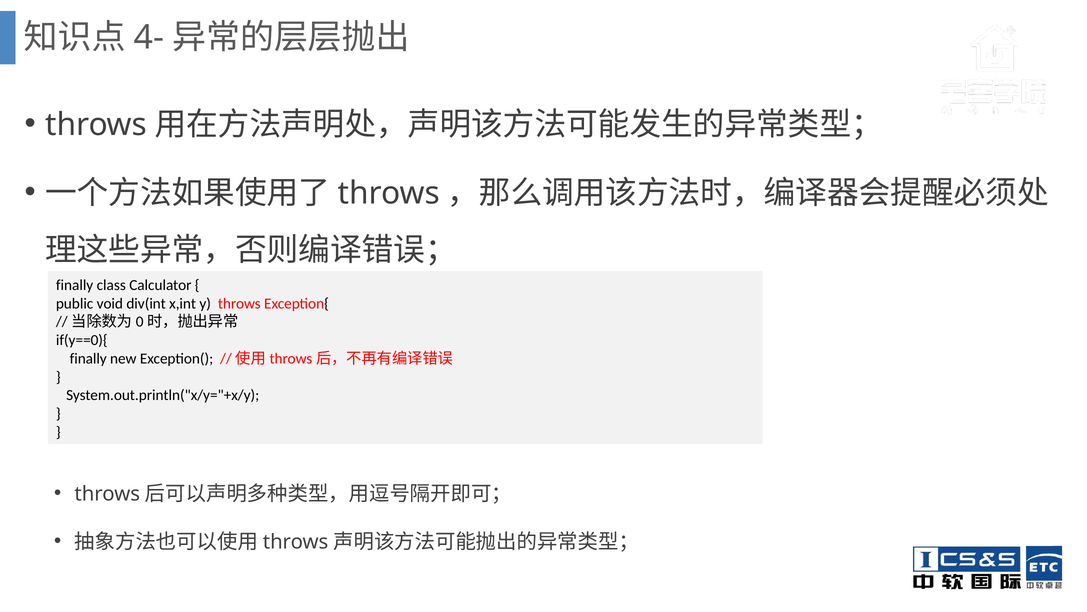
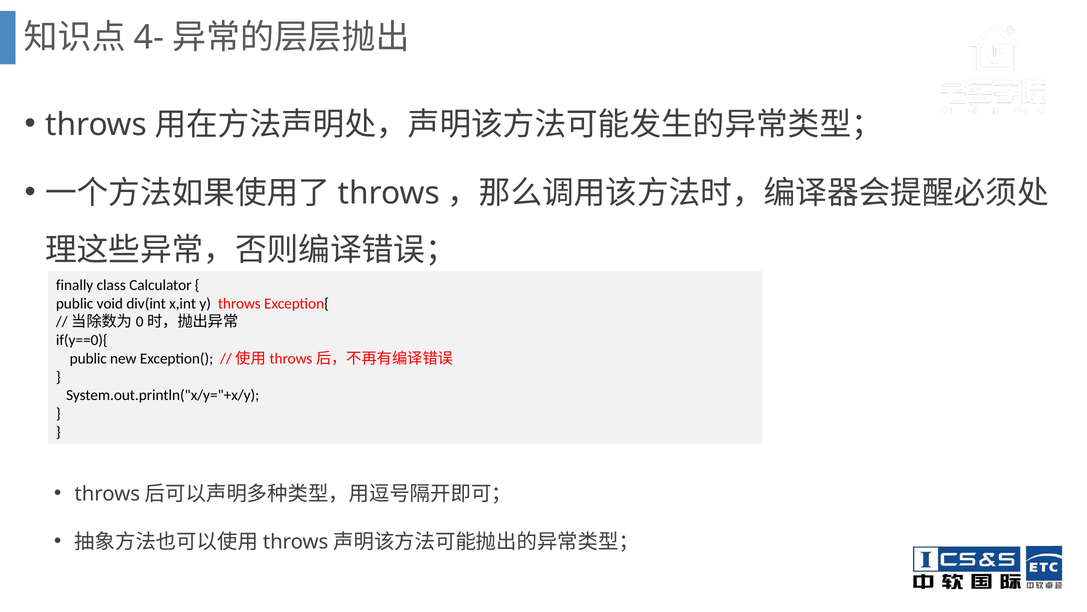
finally: finally -> public (88, 358)
